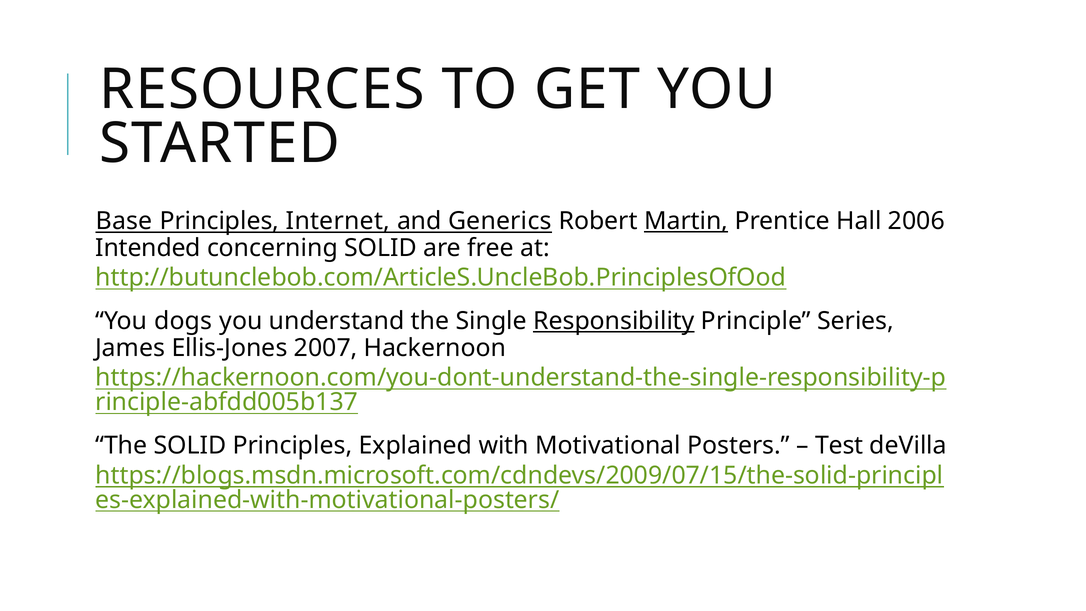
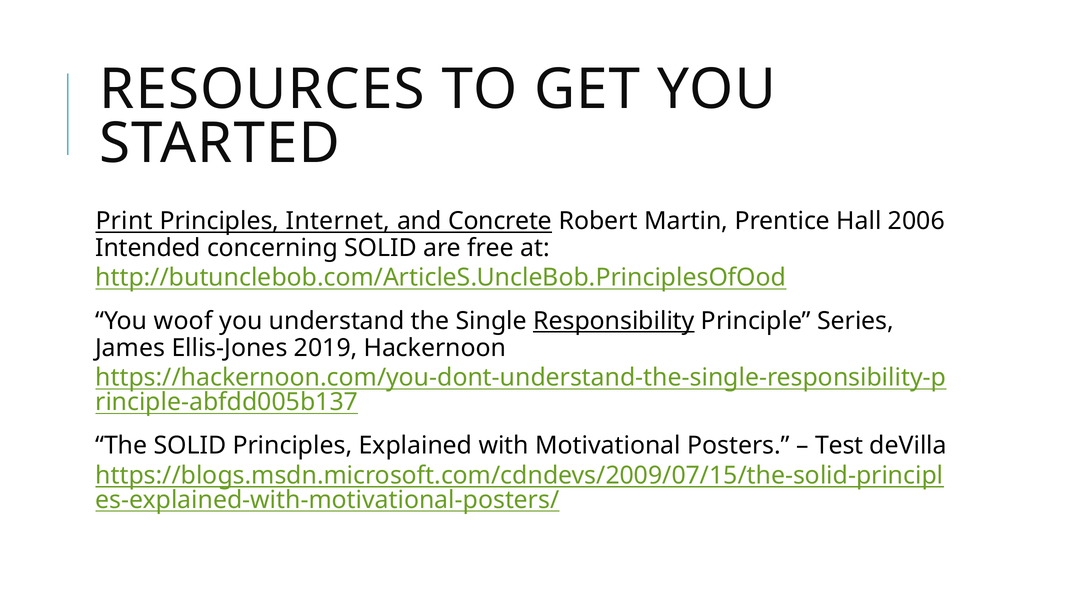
Base: Base -> Print (124, 221)
Generics: Generics -> Concrete (500, 221)
Martin underline: present -> none (686, 221)
dogs: dogs -> woof (183, 321)
2007: 2007 -> 2019 (326, 348)
